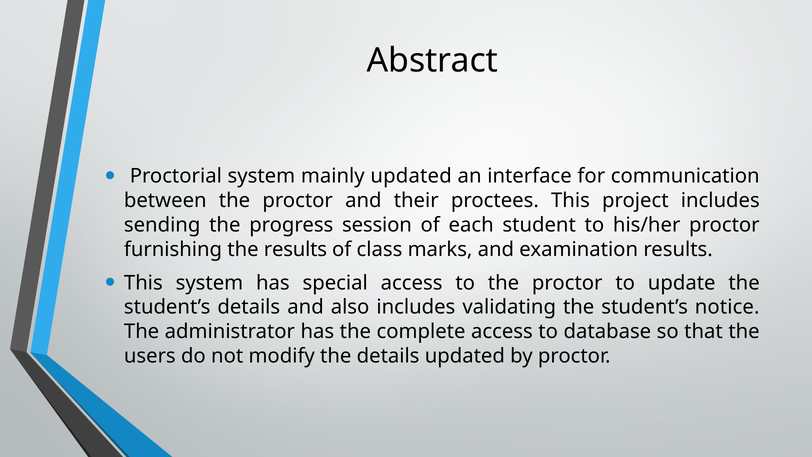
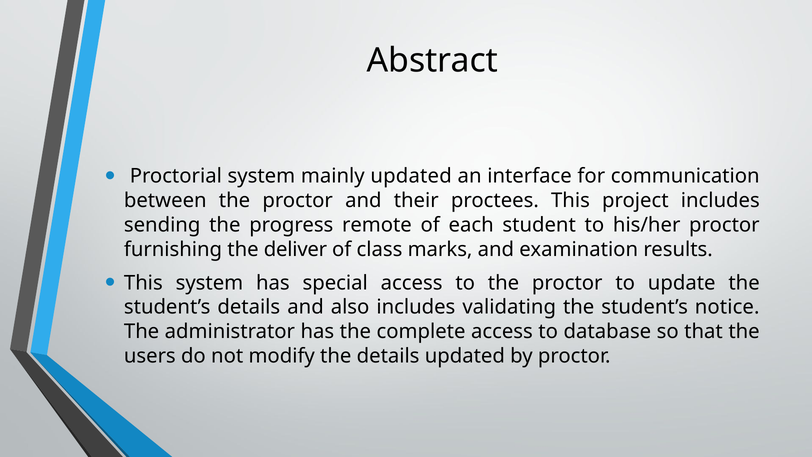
session: session -> remote (377, 225)
the results: results -> deliver (295, 249)
